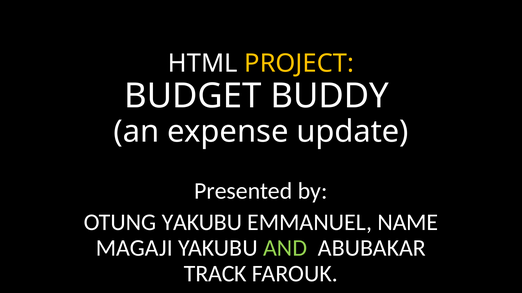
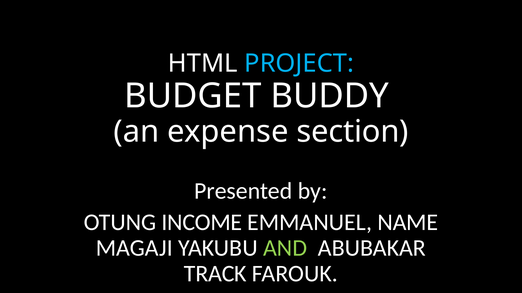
PROJECT colour: yellow -> light blue (299, 64)
update: update -> section (353, 132)
OTUNG YAKUBU: YAKUBU -> INCOME (202, 223)
